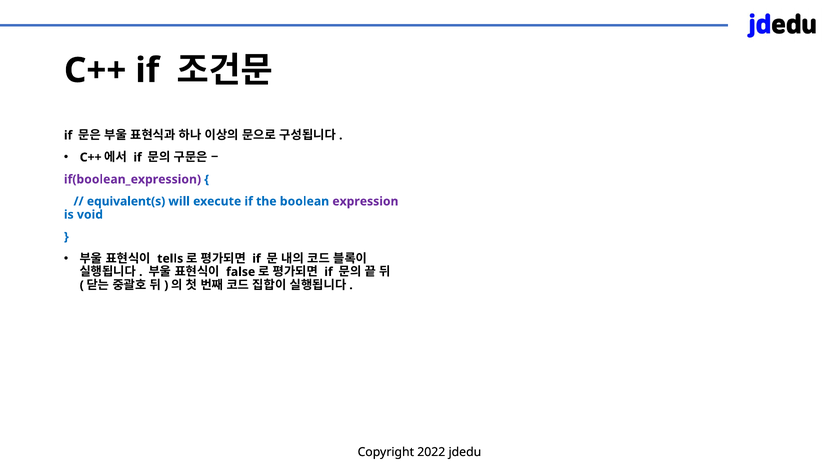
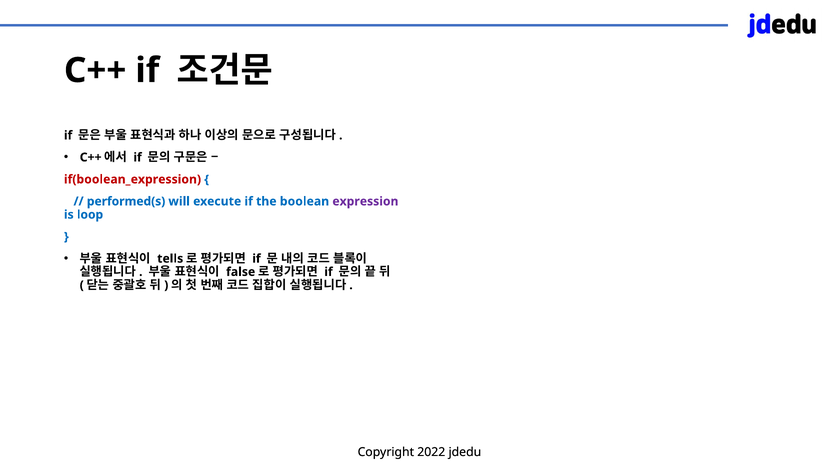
if(boolean_expression colour: purple -> red (133, 179)
equivalent(s: equivalent(s -> performed(s (126, 201)
void: void -> loop (90, 215)
